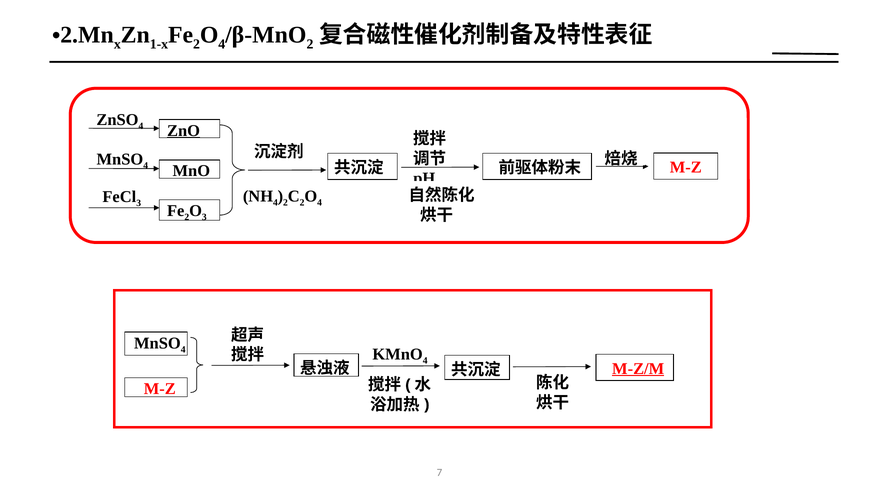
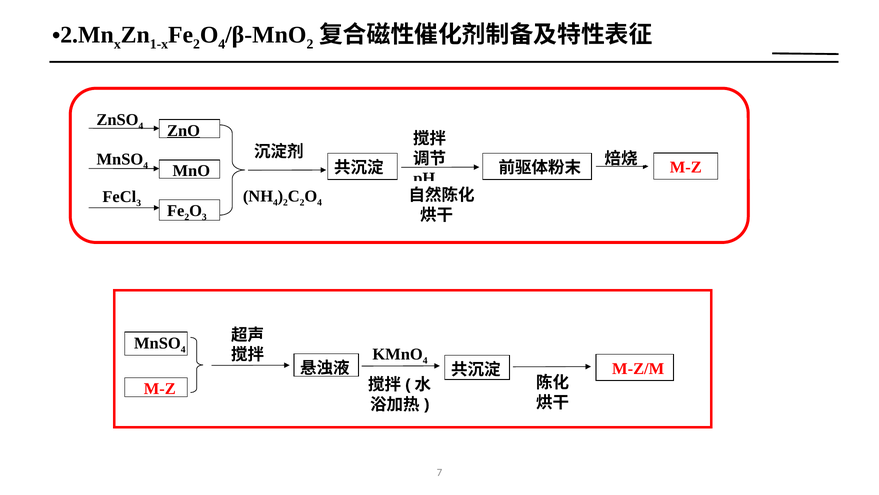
M-Z/M underline: present -> none (638, 368)
